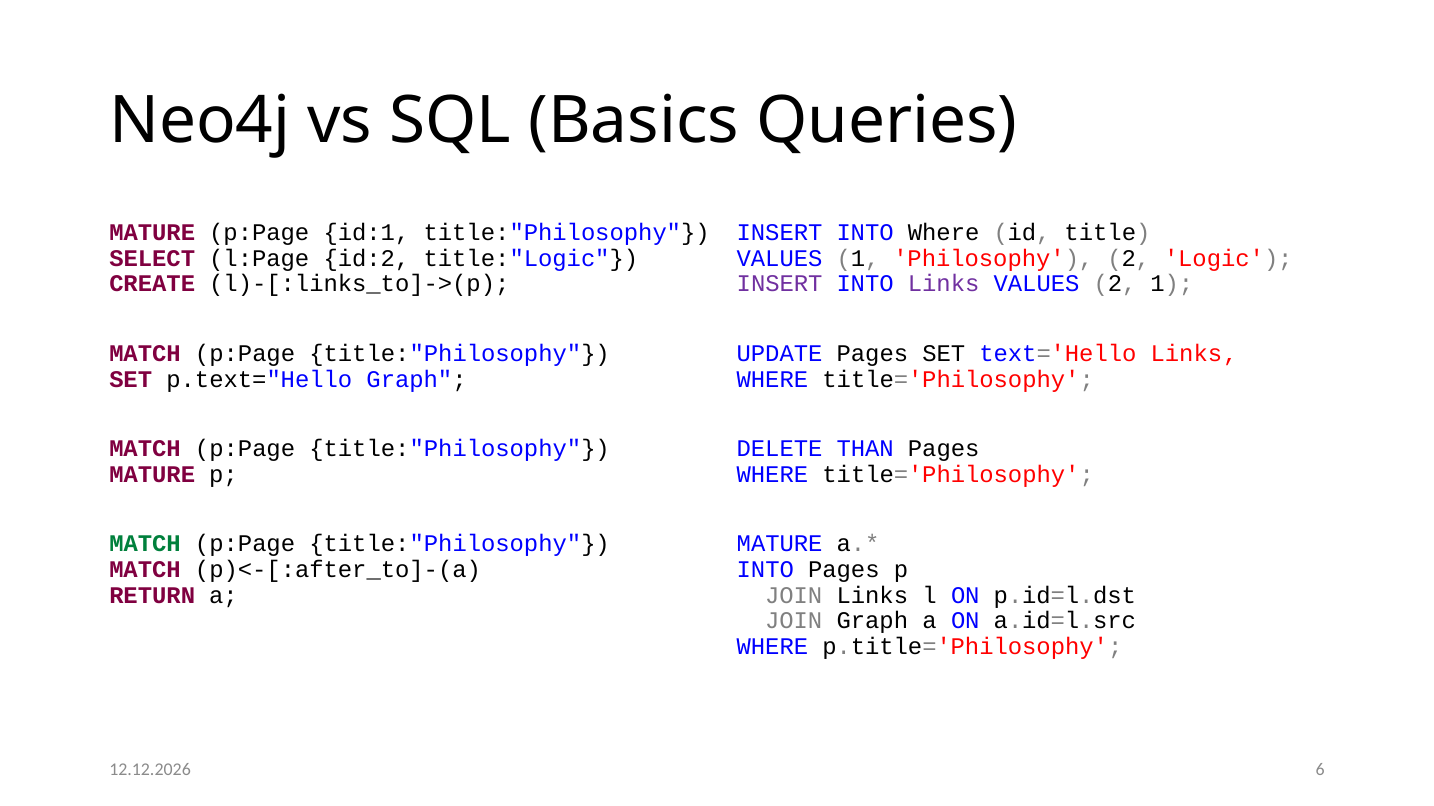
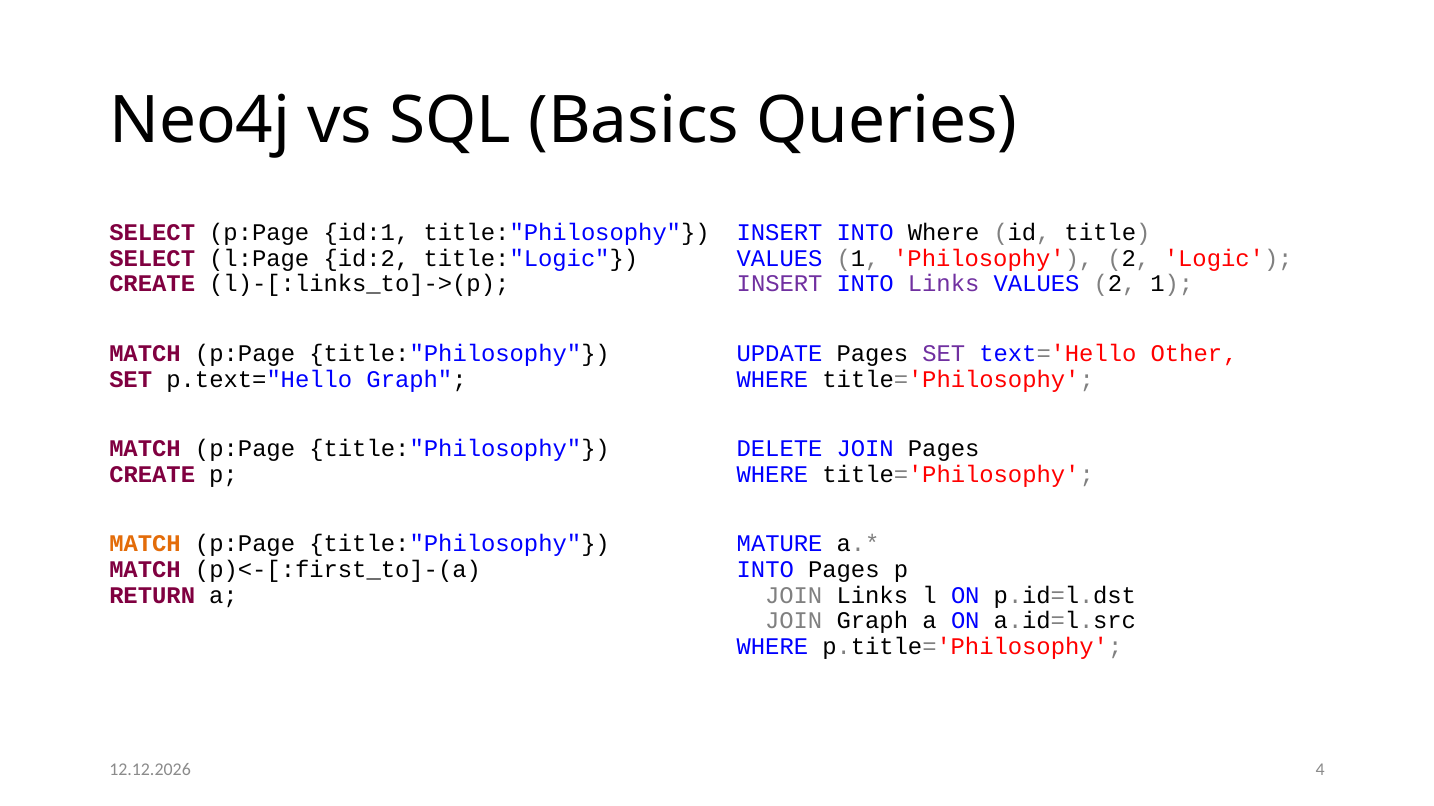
MATURE: MATURE -> SELECT (152, 233)
SET colour: black -> purple (944, 354)
Links‚: Links‚ -> Other‚ (1194, 354)
DELETE THAN: THAN -> JOIN (865, 449)
MATURE: MATURE -> CREATE (152, 475)
MATCH colour: green -> orange (145, 544)
p)<-[:after_to]-(a: p)<-[:after_to]-(a -> p)<-[:first_to]-(a (338, 570)
6: 6 -> 4 (1320, 770)
